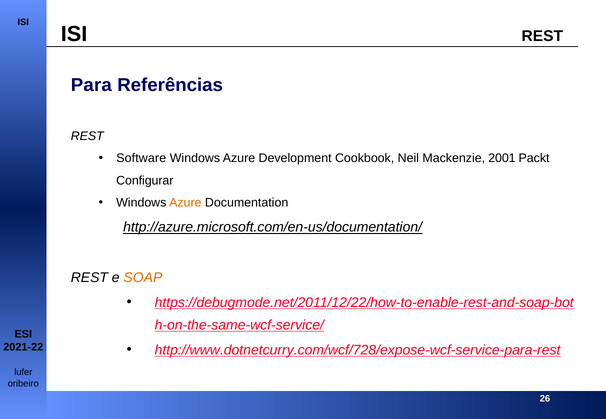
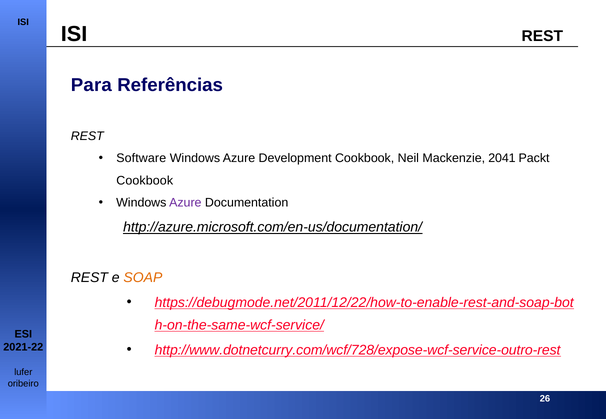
2001: 2001 -> 2041 (502, 158)
Configurar: Configurar -> Cookbook (145, 181)
Azure colour: orange -> purple (185, 203)
http://www.dotnetcurry.com/wcf/728/expose-wcf-service-para-rest: http://www.dotnetcurry.com/wcf/728/expose-wcf-service-para-rest -> http://www.dotnetcurry.com/wcf/728/expose-wcf-service-outro-rest (358, 351)
